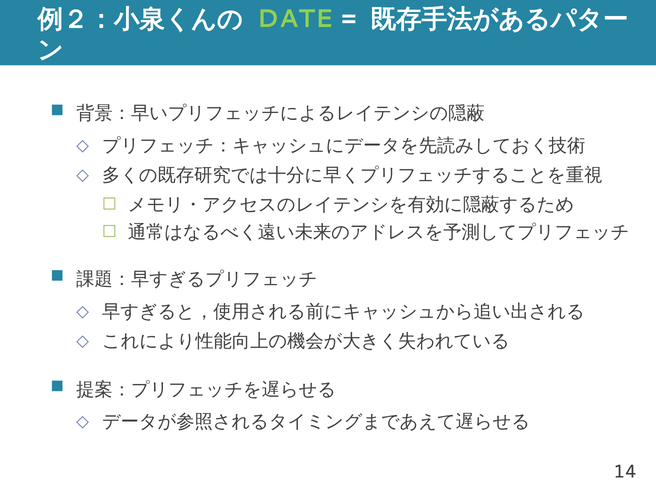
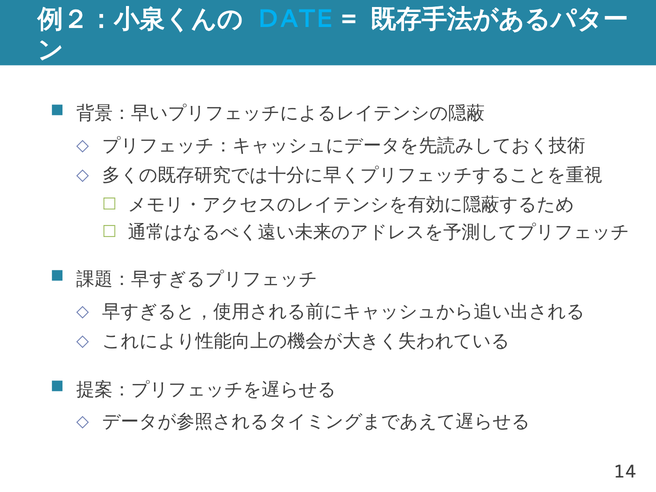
DATE colour: light green -> light blue (295, 19)
